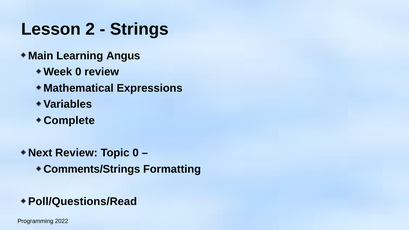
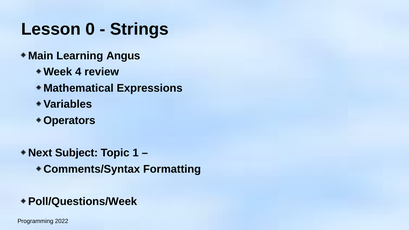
2: 2 -> 0 (90, 29)
Week 0: 0 -> 4 (78, 72)
Complete: Complete -> Operators (69, 121)
Next Review: Review -> Subject (76, 153)
Topic 0: 0 -> 1 (136, 153)
Comments/Strings: Comments/Strings -> Comments/Syntax (92, 169)
Poll/Questions/Read: Poll/Questions/Read -> Poll/Questions/Week (83, 202)
